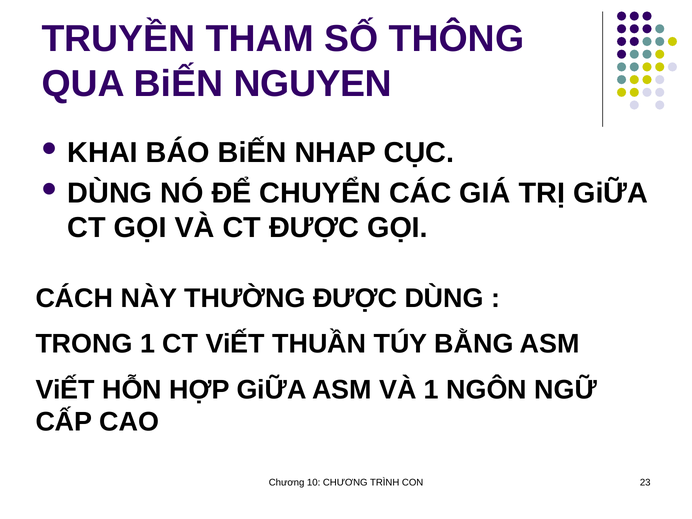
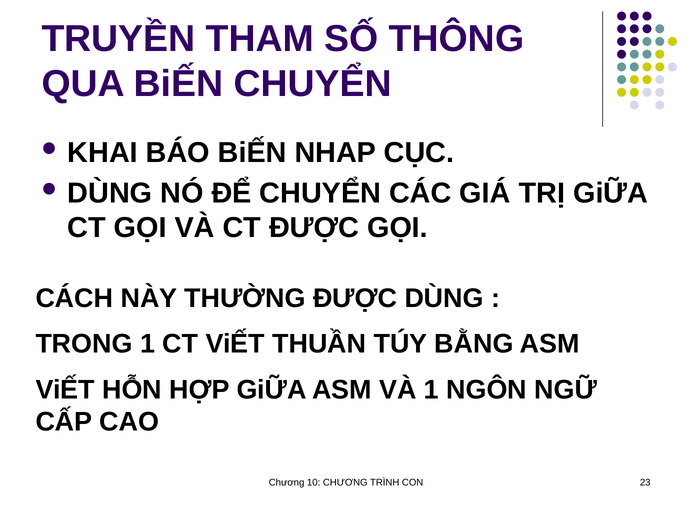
BiẾN NGUYEN: NGUYEN -> CHUYỂN (313, 84)
